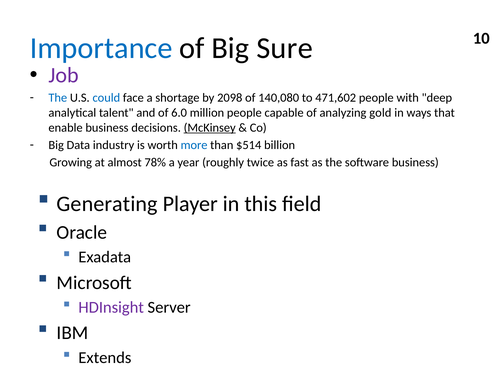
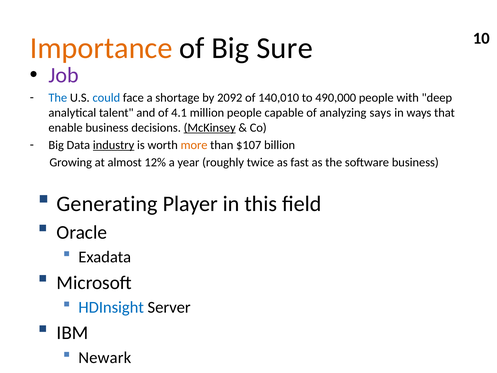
Importance colour: blue -> orange (101, 48)
2098: 2098 -> 2092 (230, 98)
140,080: 140,080 -> 140,010 (279, 98)
471,602: 471,602 -> 490,000 (336, 98)
6.0: 6.0 -> 4.1 (179, 113)
gold: gold -> says (380, 113)
industry underline: none -> present (114, 145)
more colour: blue -> orange (194, 145)
$514: $514 -> $107 (249, 145)
78%: 78% -> 12% (155, 162)
HDInsight colour: purple -> blue (111, 307)
Extends: Extends -> Newark (105, 357)
